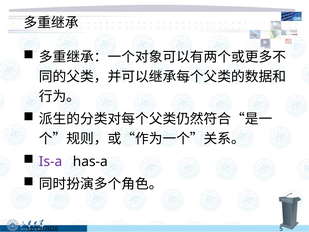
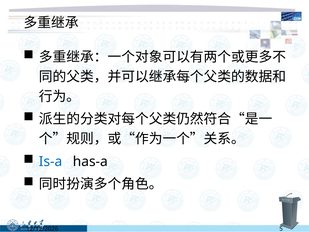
Is-a colour: purple -> blue (51, 161)
